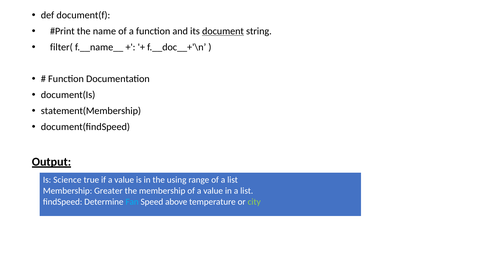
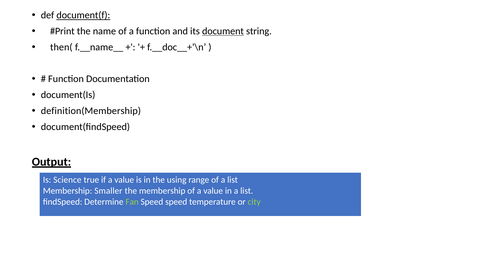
document(f underline: none -> present (83, 15)
filter(: filter( -> then( (61, 47)
statement(Membership: statement(Membership -> definition(Membership (91, 111)
Greater: Greater -> Smaller (108, 191)
Fan colour: light blue -> light green (132, 202)
Speed above: above -> speed (176, 202)
